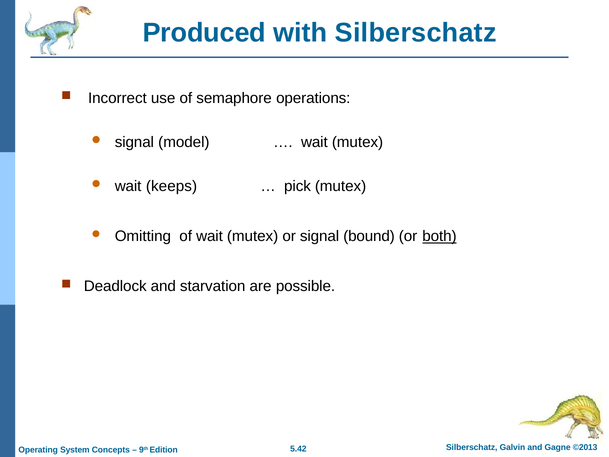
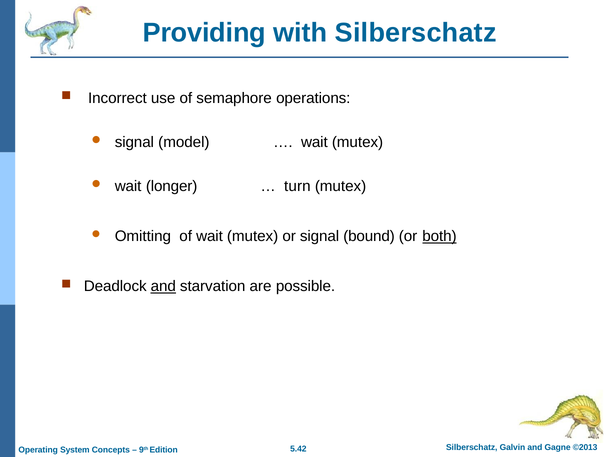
Produced: Produced -> Providing (204, 33)
keeps: keeps -> longer (172, 186)
pick: pick -> turn (297, 186)
and underline: none -> present (163, 286)
